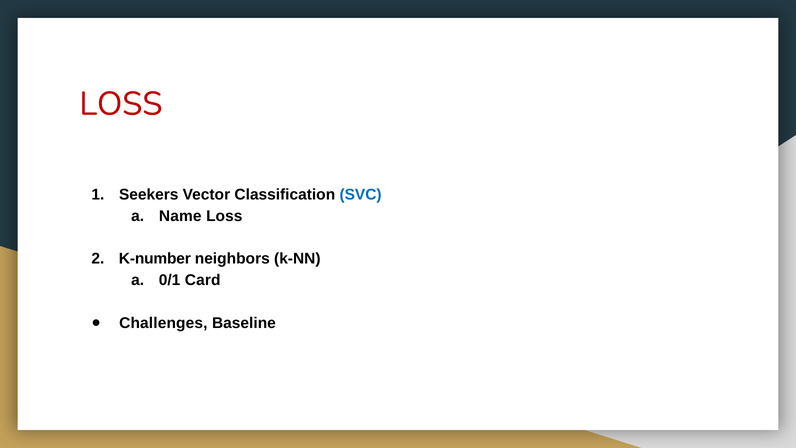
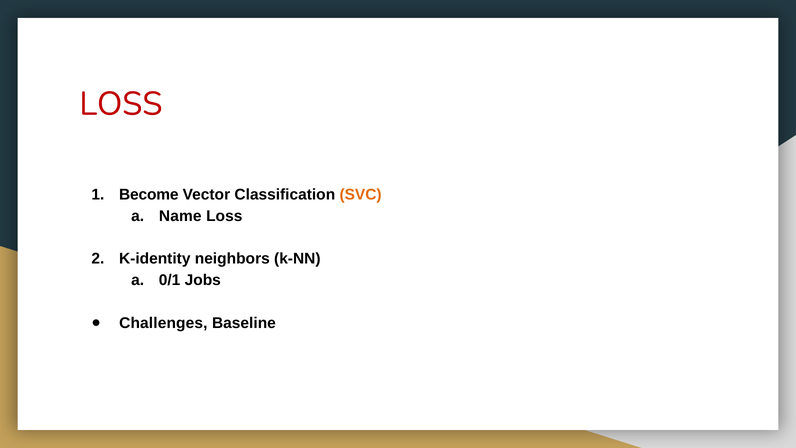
Seekers: Seekers -> Become (149, 194)
SVC colour: blue -> orange (361, 194)
K-number: K-number -> K-identity (155, 259)
Card: Card -> Jobs (203, 280)
